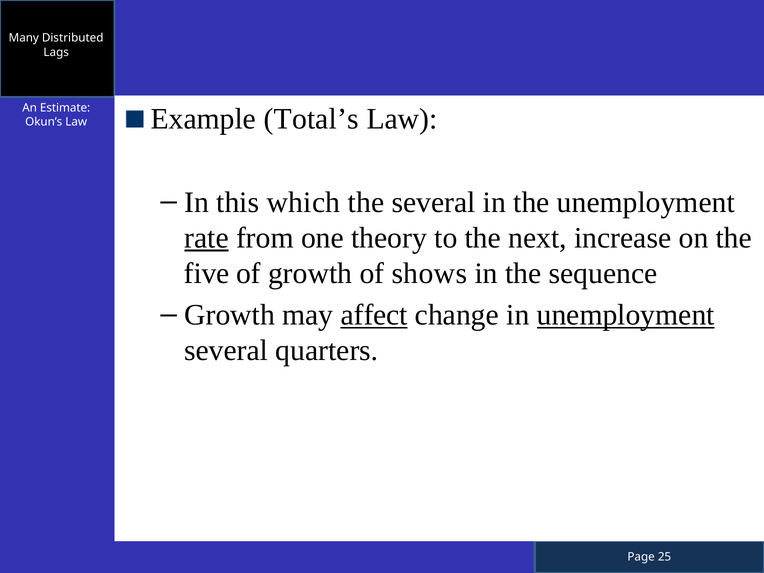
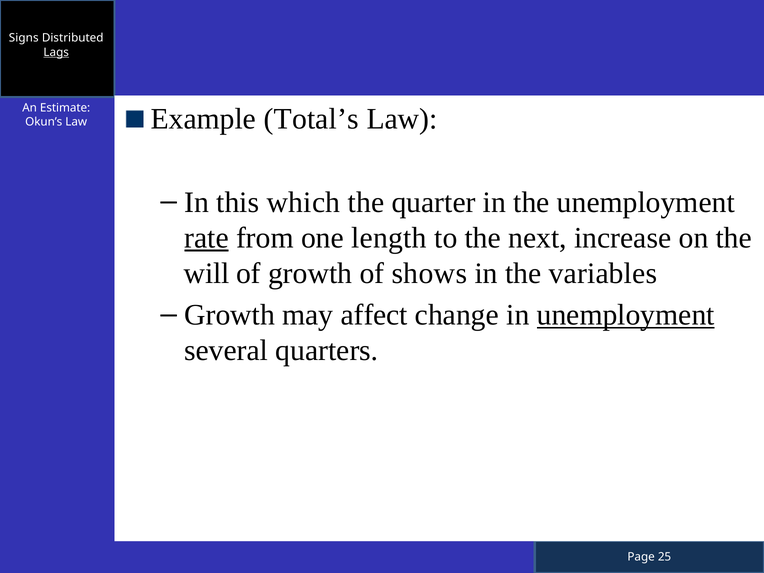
Many: Many -> Signs (24, 38)
Lags underline: none -> present (56, 52)
the several: several -> quarter (434, 202)
theory: theory -> length (389, 238)
five: five -> will (207, 273)
sequence: sequence -> variables (603, 273)
affect underline: present -> none (374, 315)
